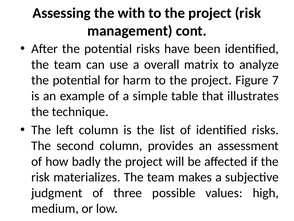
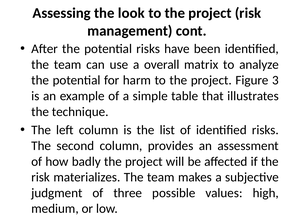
with: with -> look (131, 13)
7: 7 -> 3 (275, 80)
